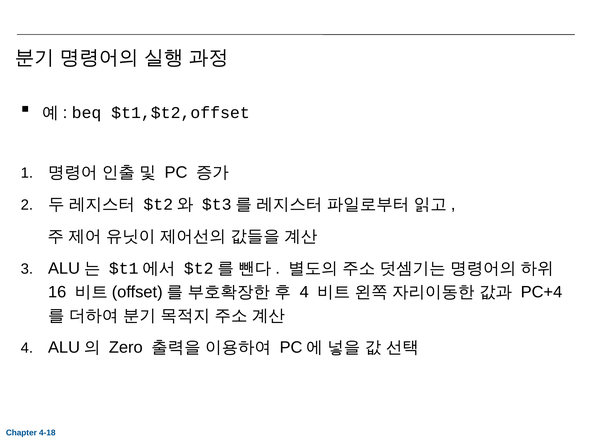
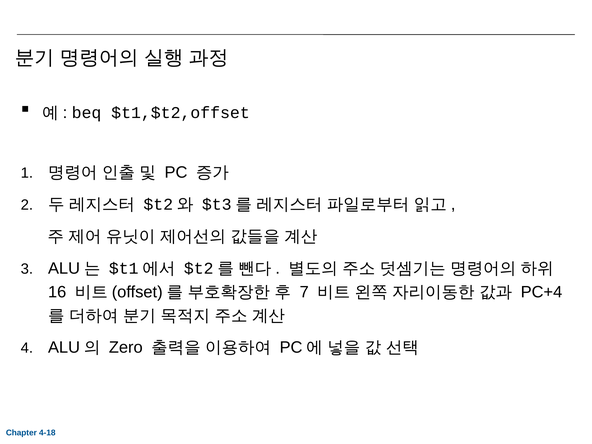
4: 4 -> 7 (304, 292)
